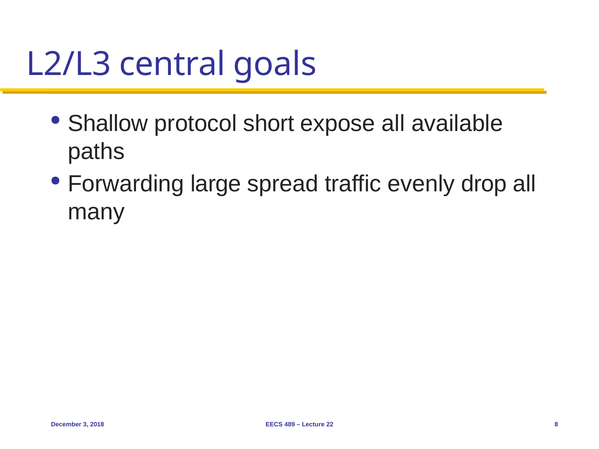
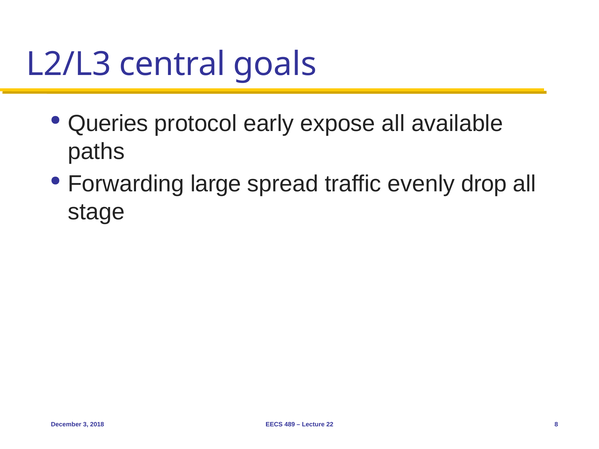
Shallow: Shallow -> Queries (108, 123)
short: short -> early (269, 123)
many: many -> stage (96, 212)
